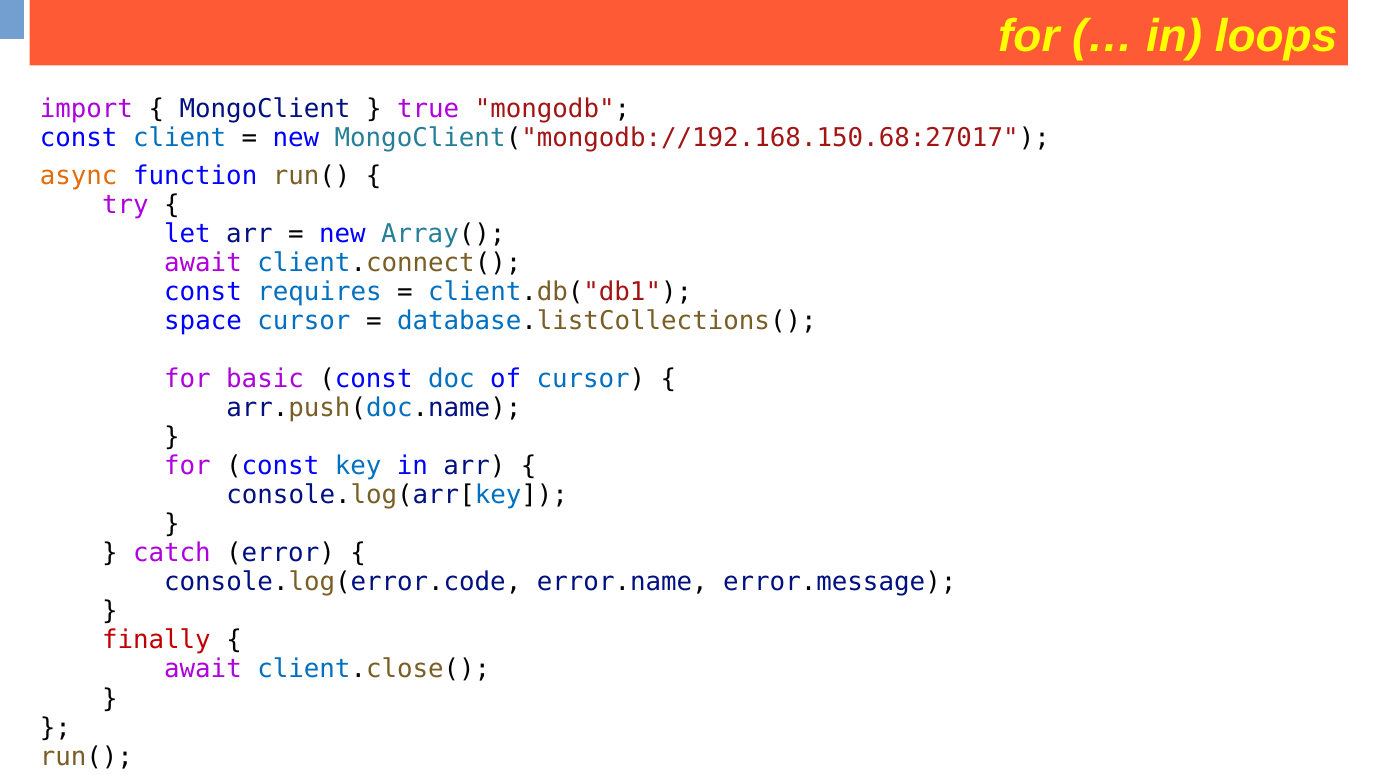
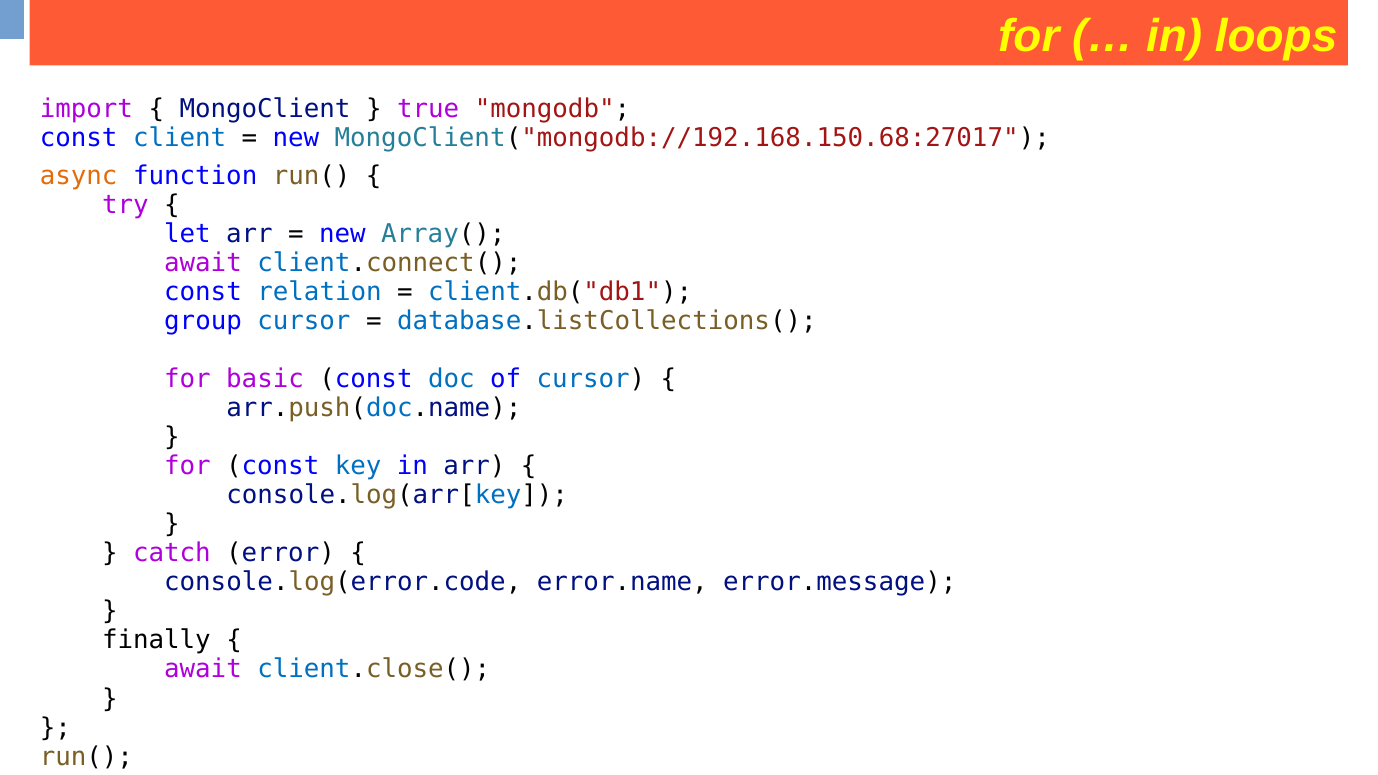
requires: requires -> relation (320, 292)
space: space -> group (203, 321)
finally colour: red -> black (156, 640)
